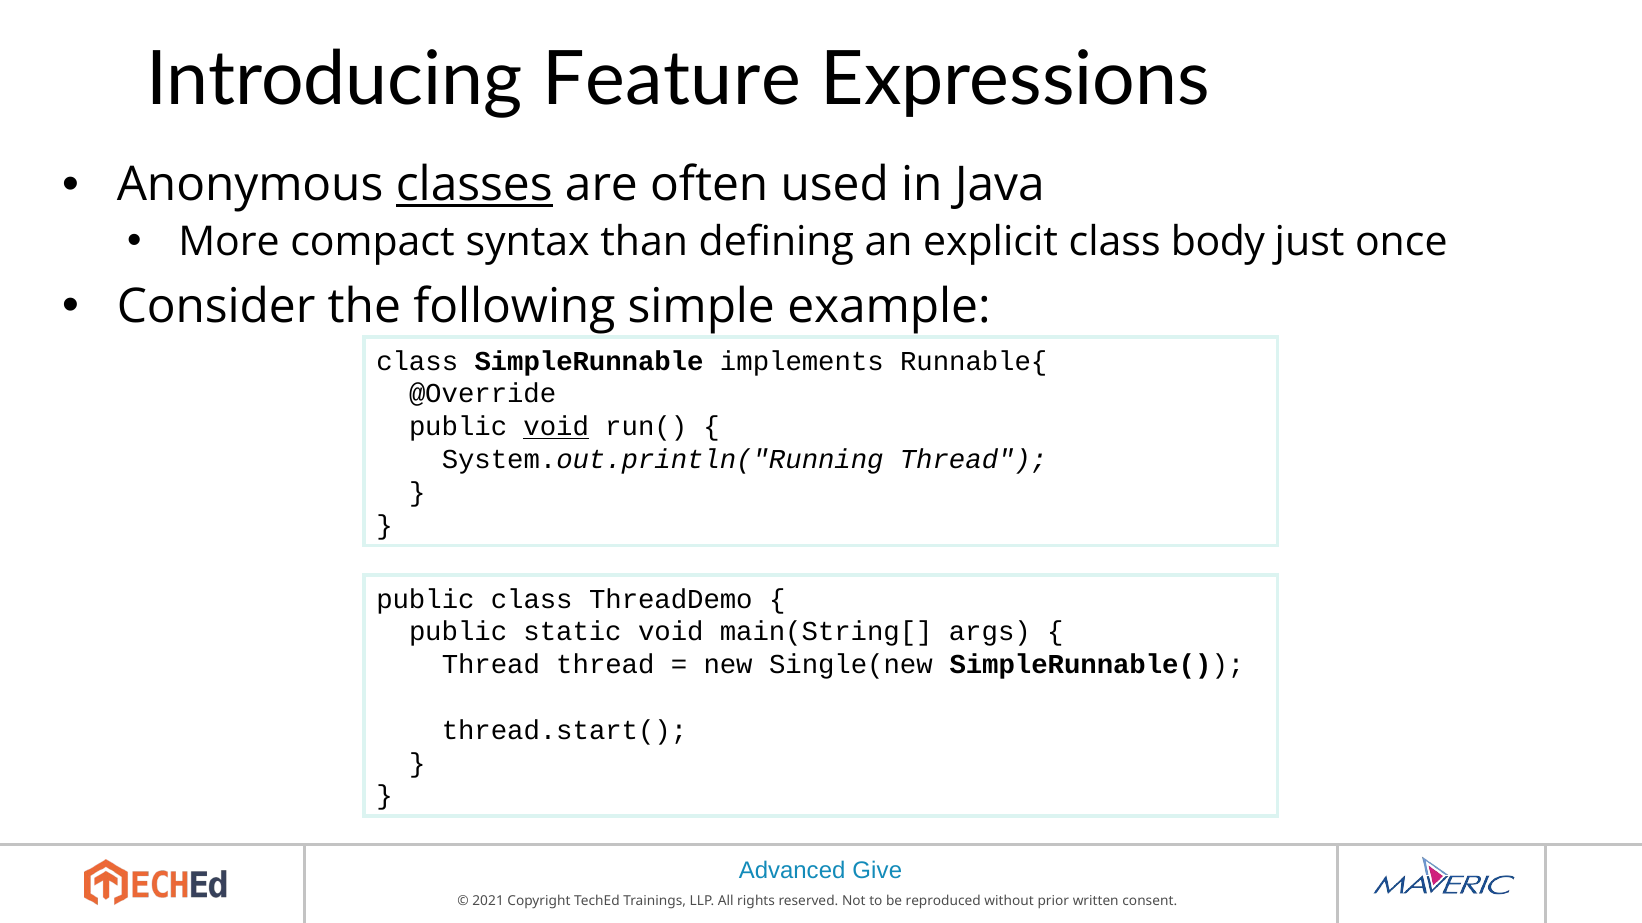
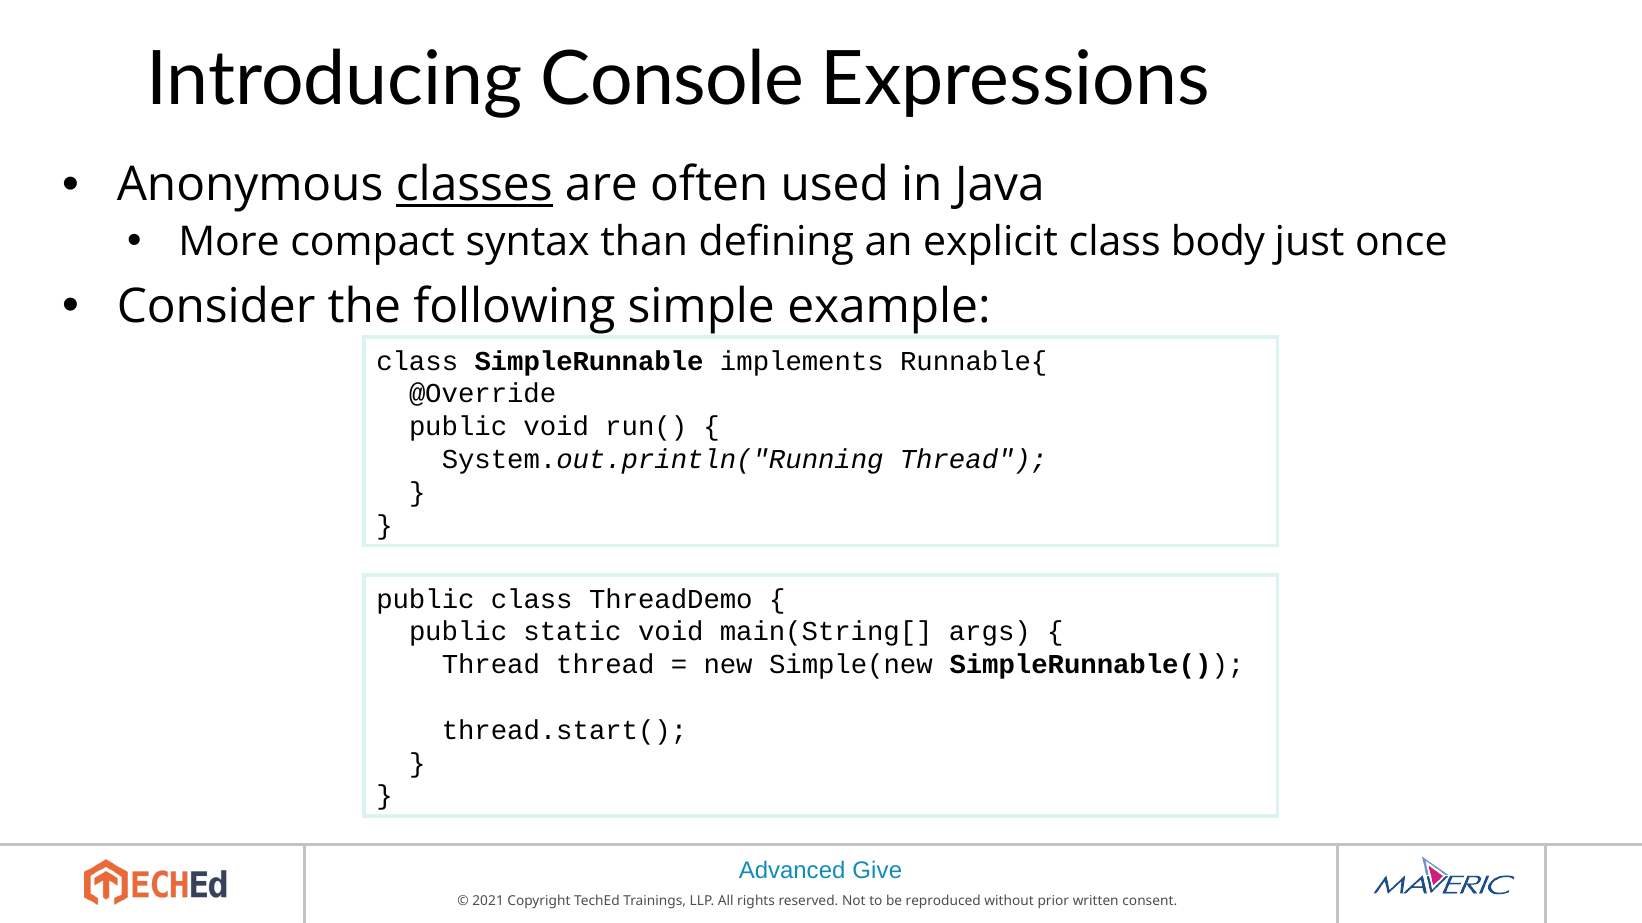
Feature: Feature -> Console (672, 79)
void underline: present -> none (556, 427)
Single(new: Single(new -> Simple(new (851, 665)
